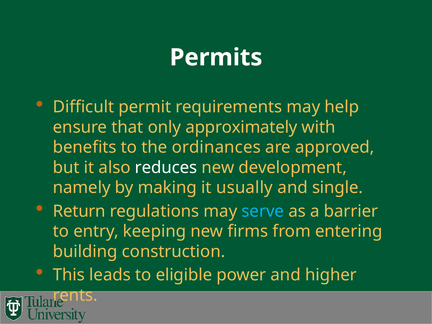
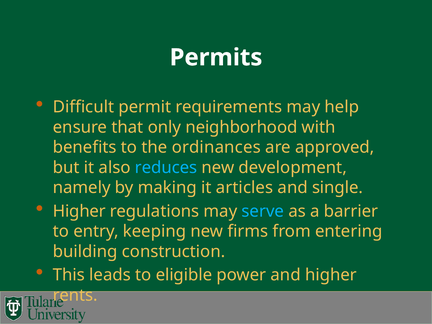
approximately: approximately -> neighborhood (241, 127)
reduces colour: white -> light blue (166, 167)
usually: usually -> articles (245, 188)
Return: Return -> Higher (79, 211)
